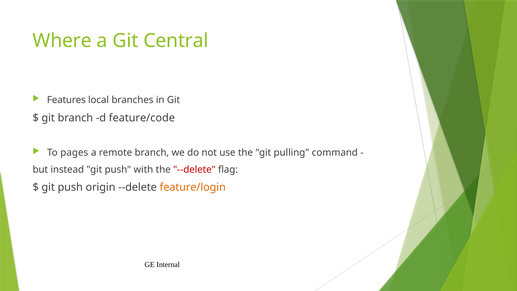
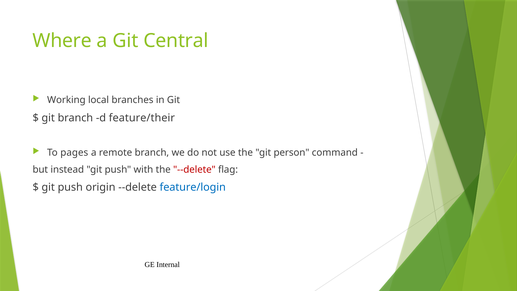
Features: Features -> Working (66, 100)
feature/code: feature/code -> feature/their (142, 118)
pulling: pulling -> person (291, 152)
feature/login colour: orange -> blue (193, 187)
